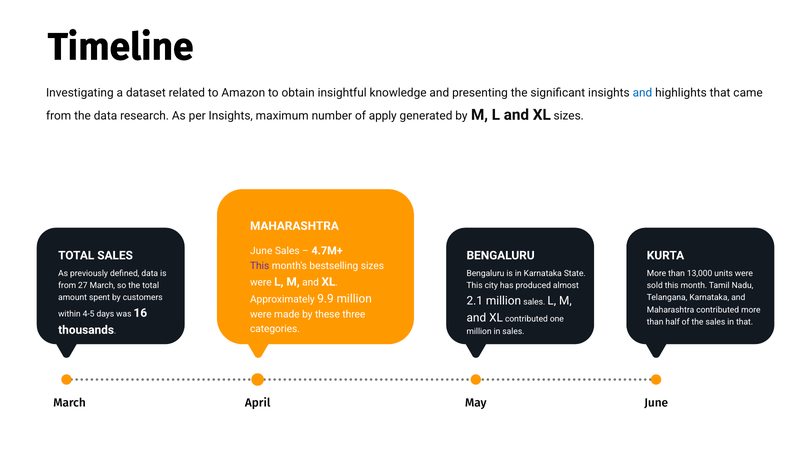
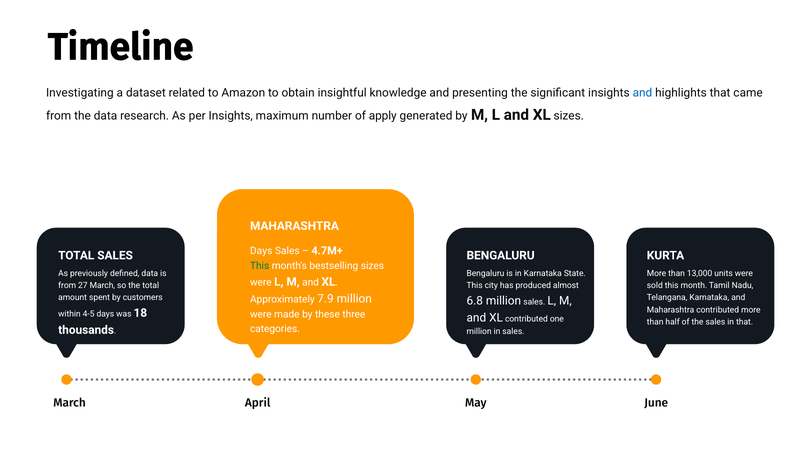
June: June -> Days (261, 251)
This colour: purple -> green (260, 266)
9.9: 9.9 -> 7.9 (326, 299)
2.1: 2.1 -> 6.8 (475, 301)
16: 16 -> 18 (140, 313)
